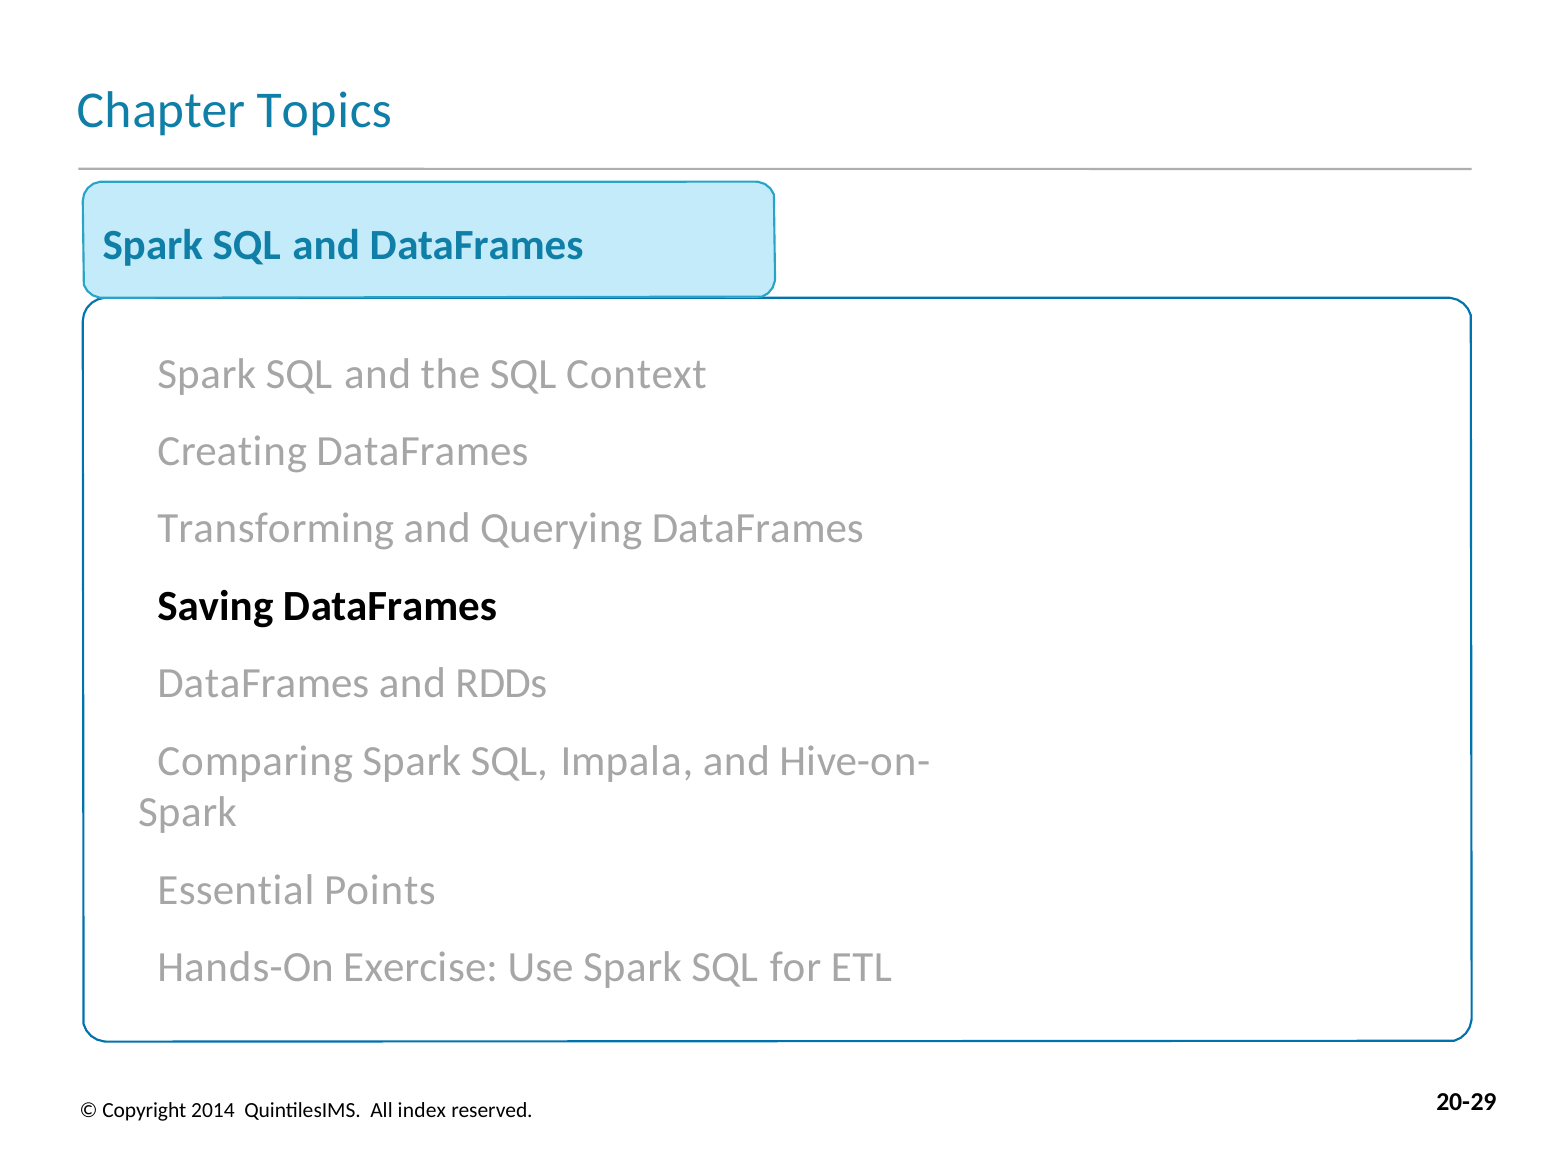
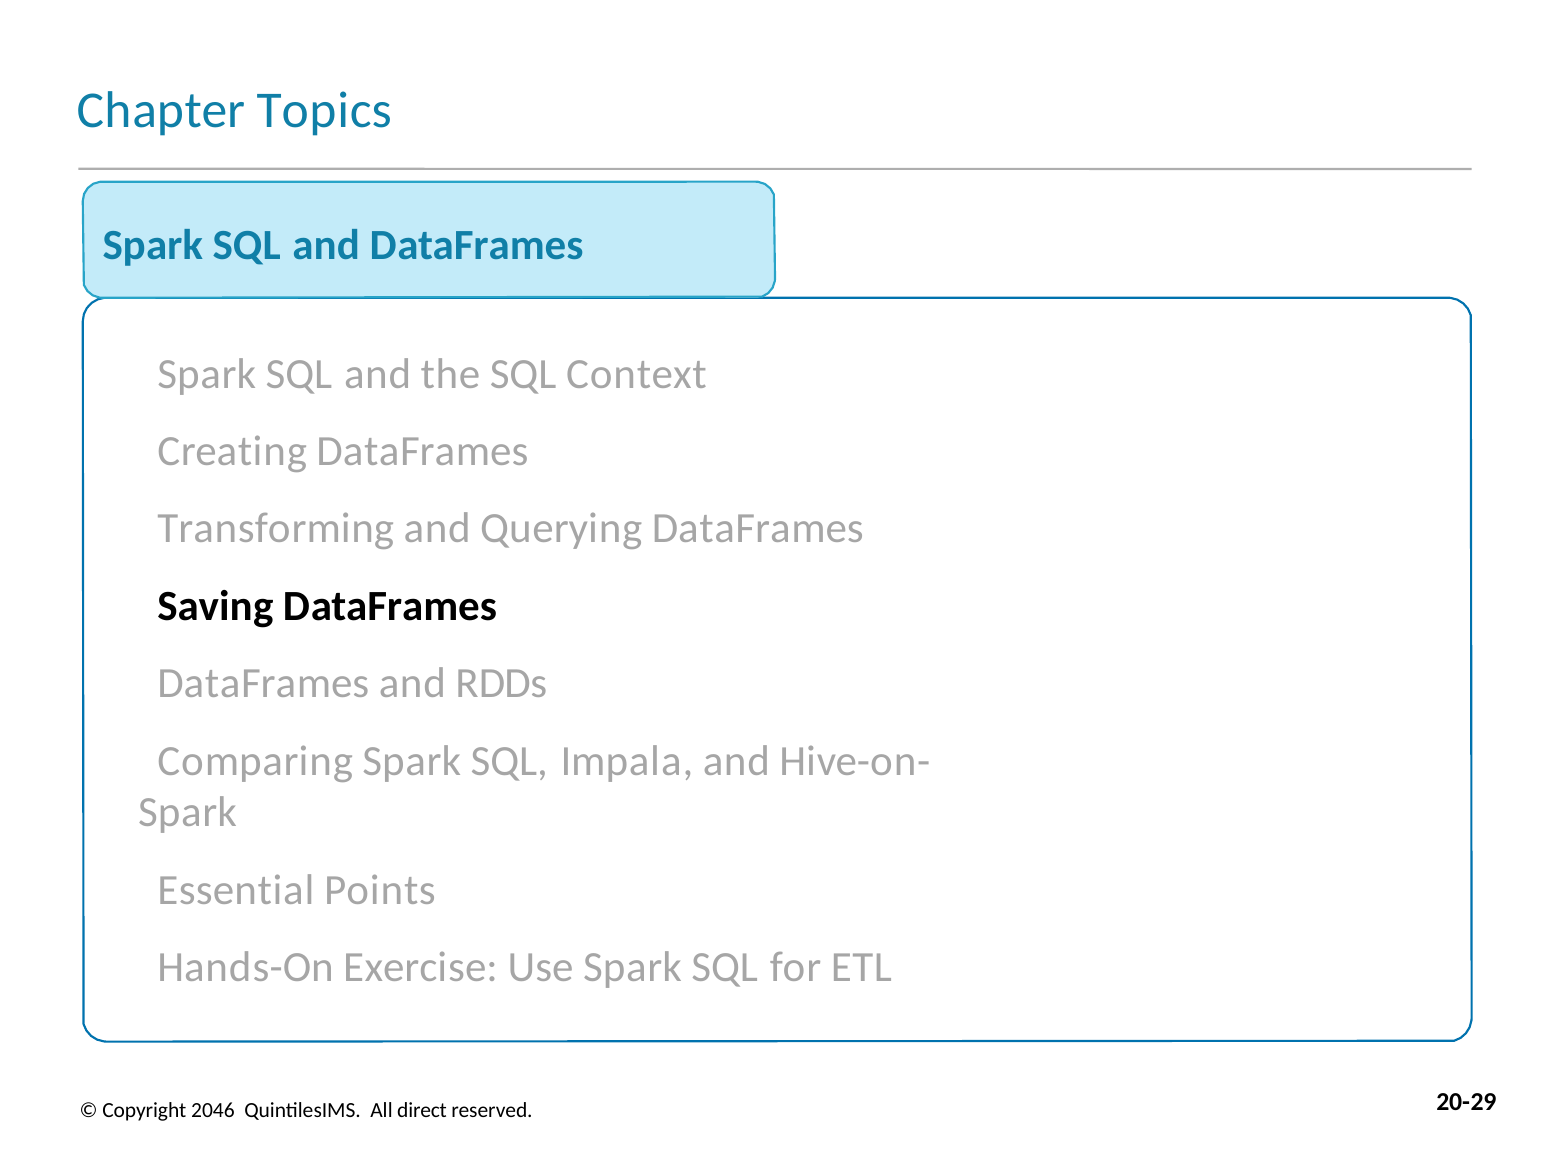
2014: 2014 -> 2046 (213, 1110)
index: index -> direct (422, 1110)
